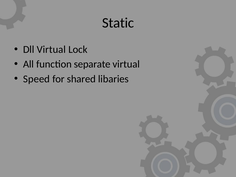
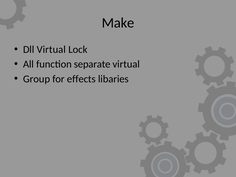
Static: Static -> Make (118, 23)
Speed: Speed -> Group (37, 79)
shared: shared -> effects (81, 79)
